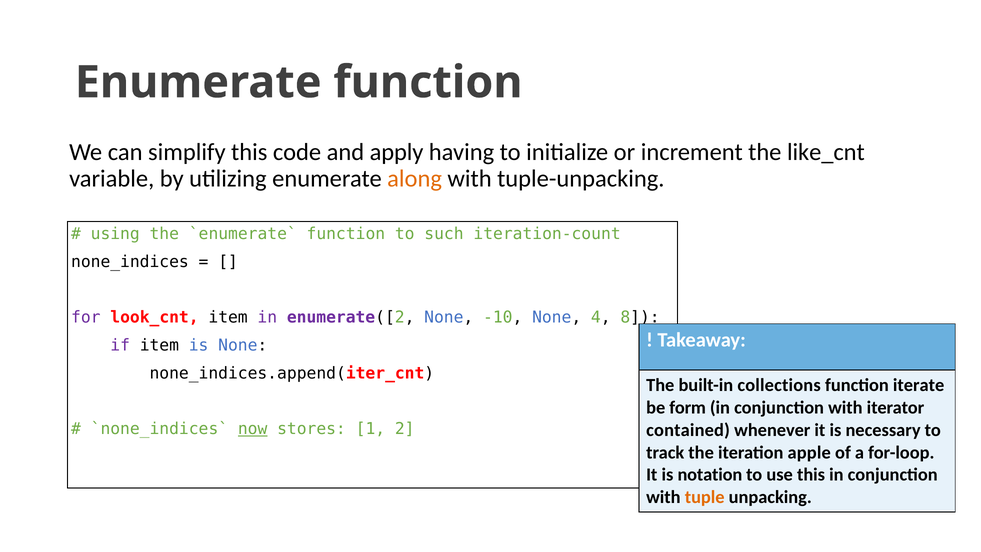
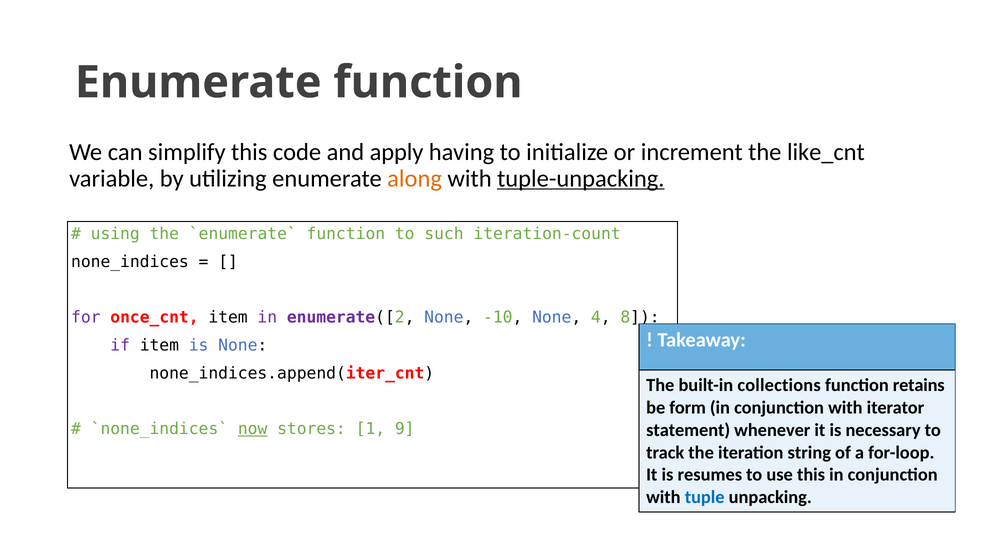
tuple-unpacking underline: none -> present (581, 178)
look_cnt: look_cnt -> once_cnt (154, 317)
iterate: iterate -> retains (919, 385)
2: 2 -> 9 (405, 429)
contained: contained -> statement (688, 430)
apple: apple -> string (809, 452)
notation: notation -> resumes (710, 475)
tuple colour: orange -> blue (705, 497)
